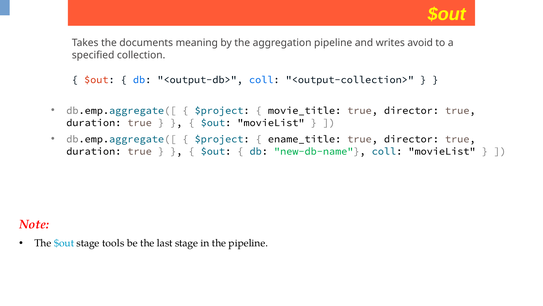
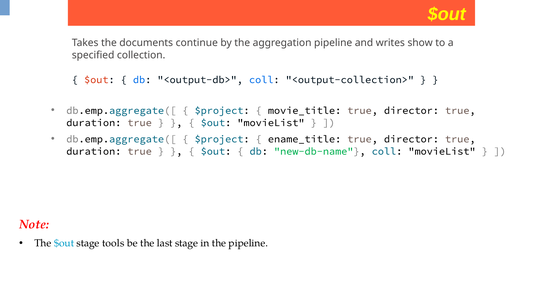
meaning: meaning -> continue (197, 43)
avoid: avoid -> show (420, 43)
